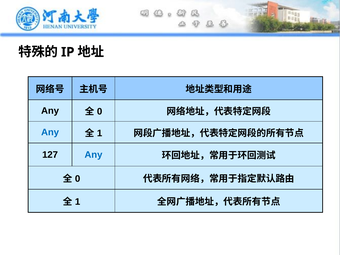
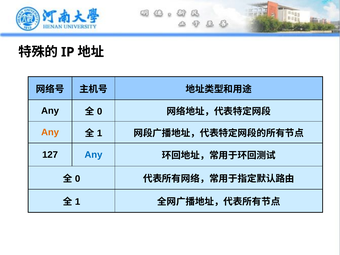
Any colour: blue -> orange (50, 132)
